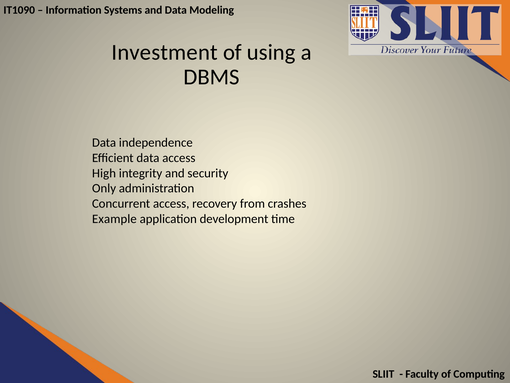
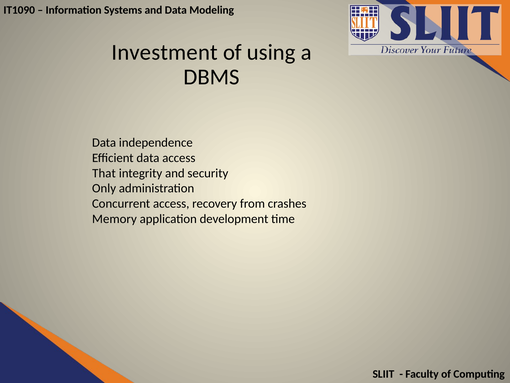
High: High -> That (104, 173)
Example: Example -> Memory (114, 219)
